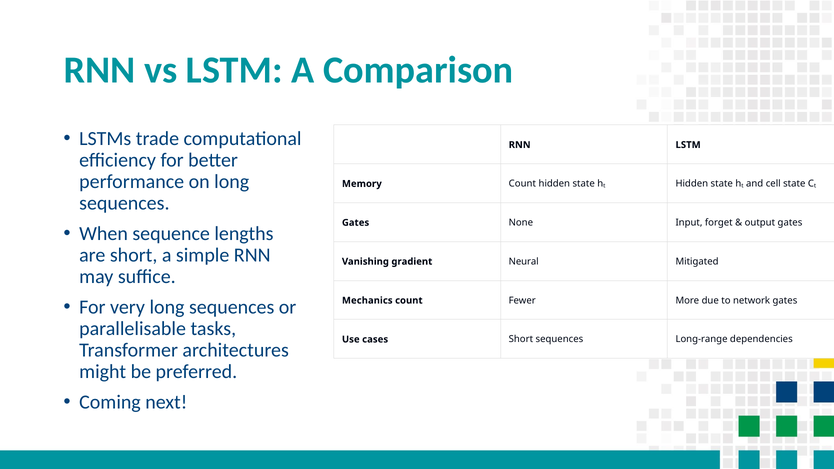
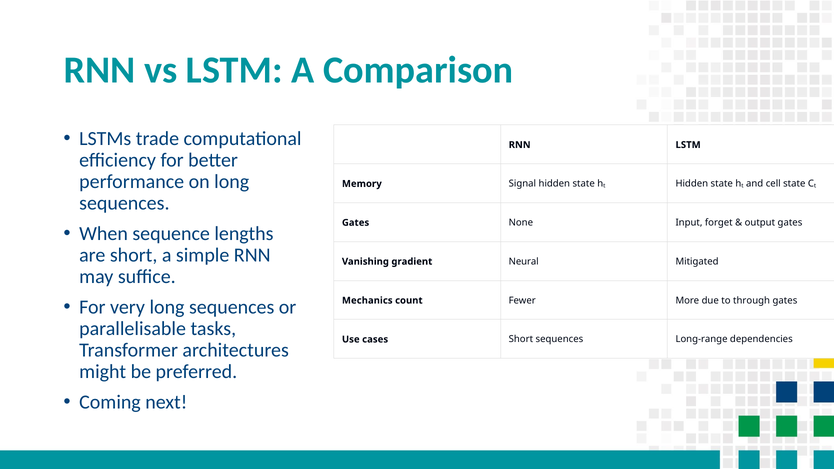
Memory Count: Count -> Signal (522, 184)
network: network -> through (752, 301)
